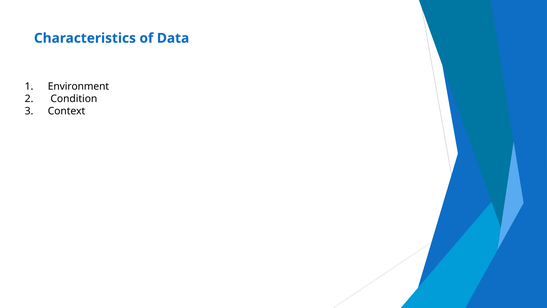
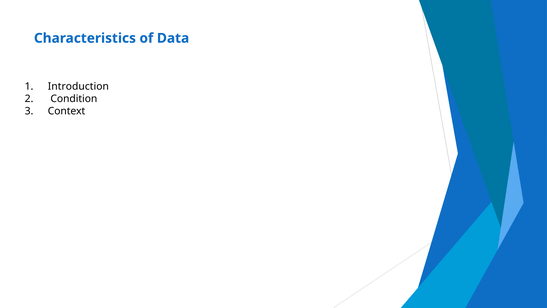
Environment: Environment -> Introduction (78, 86)
